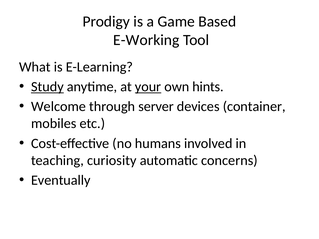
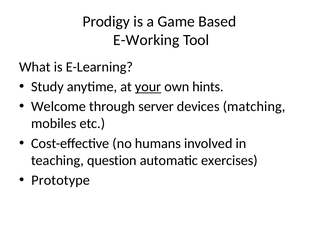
Study underline: present -> none (47, 87)
container: container -> matching (254, 107)
curiosity: curiosity -> question (112, 161)
concerns: concerns -> exercises (229, 161)
Eventually: Eventually -> Prototype (61, 180)
